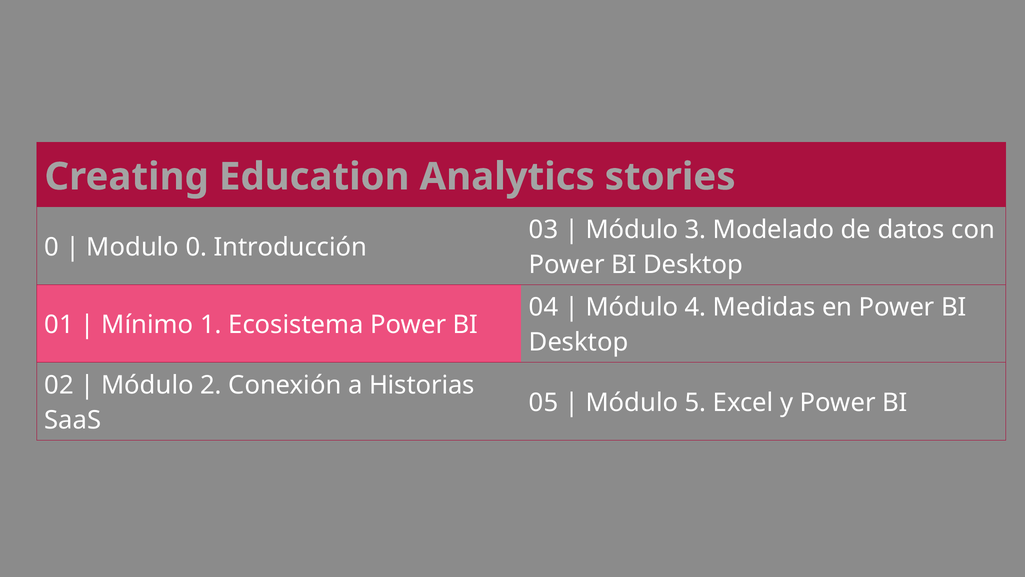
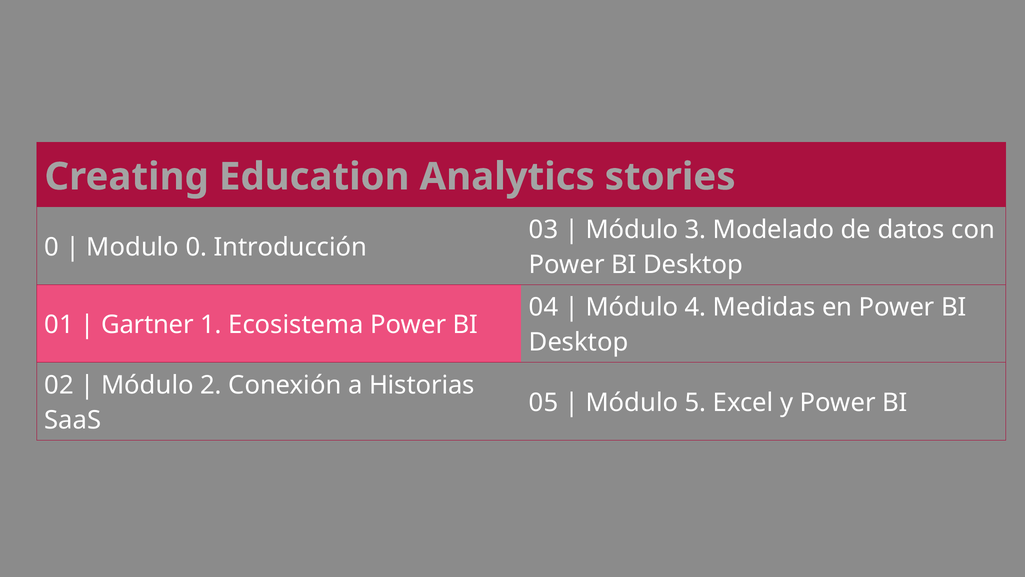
Mínimo: Mínimo -> Gartner (148, 325)
